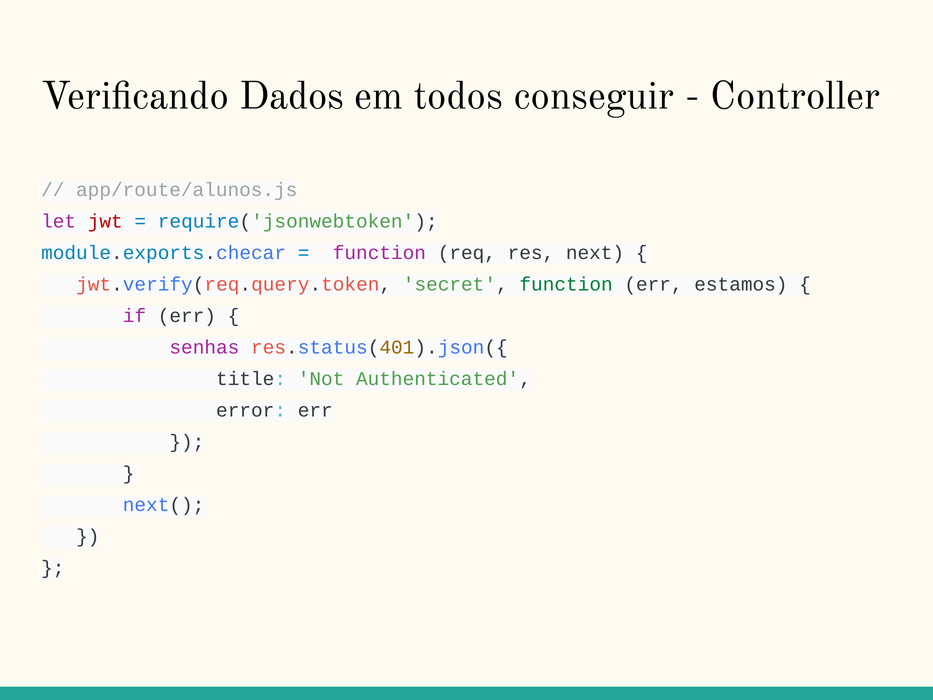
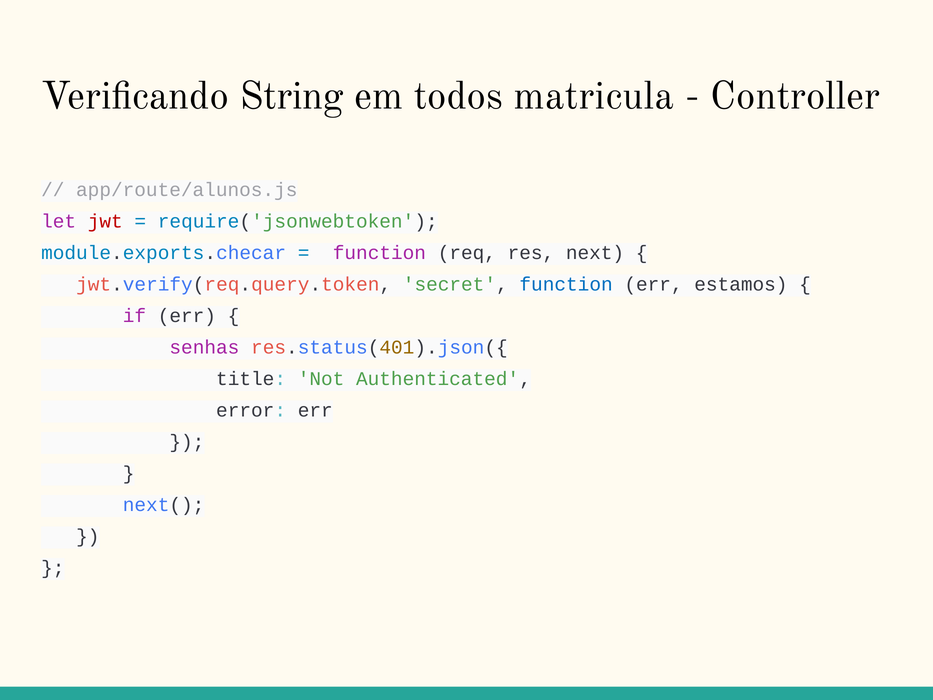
Dados: Dados -> String (292, 96)
conseguir: conseguir -> matricula (594, 96)
function colour: green -> blue (566, 284)
